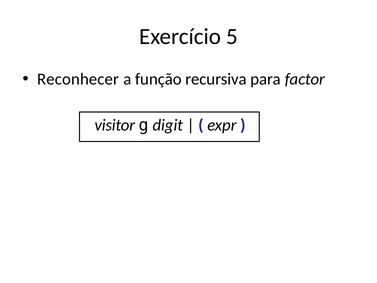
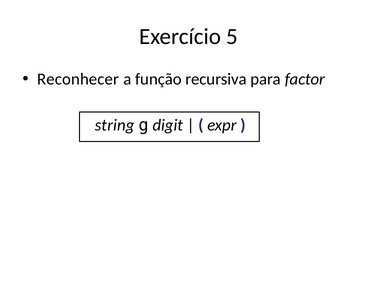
visitor: visitor -> string (115, 125)
